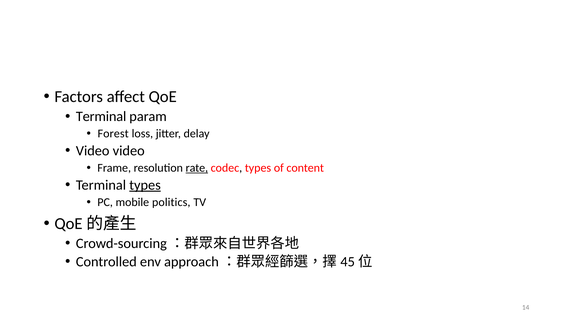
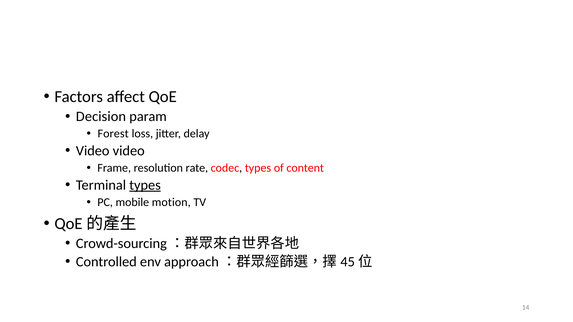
Terminal: Terminal -> Decision (101, 117)
rate underline: present -> none (197, 168)
politics: politics -> motion (171, 202)
